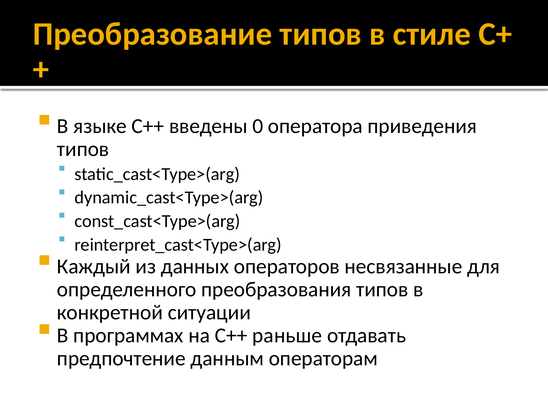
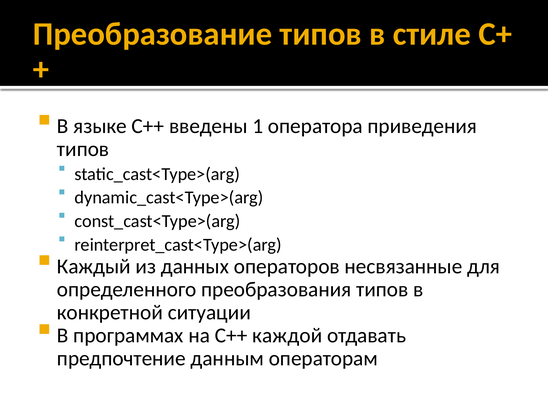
0: 0 -> 1 (258, 126)
раньше: раньше -> каждой (287, 335)
